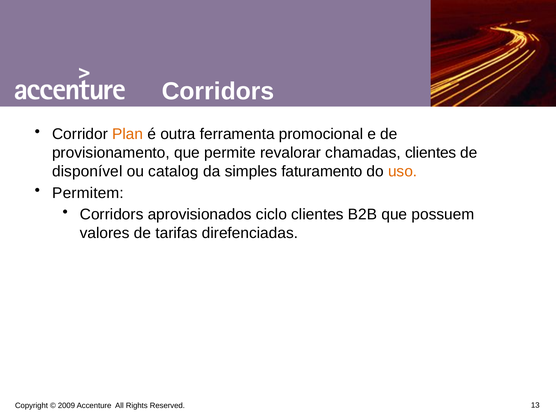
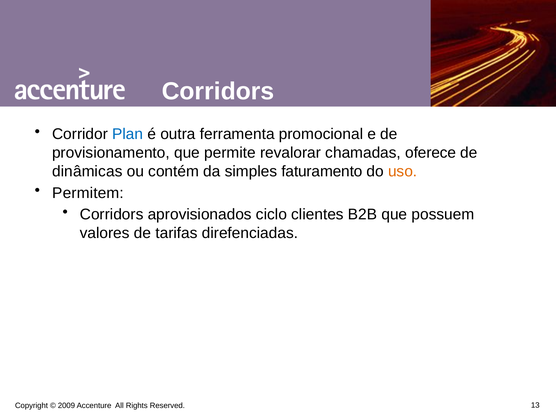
Plan colour: orange -> blue (128, 134)
chamadas clientes: clientes -> oferece (431, 153)
disponível: disponível -> dinâmicas (87, 171)
catalog: catalog -> contém (174, 171)
